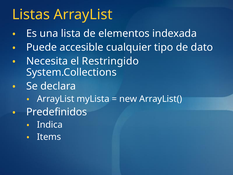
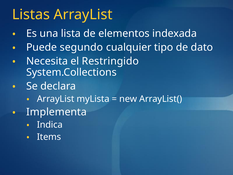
accesible: accesible -> segundo (81, 47)
Predefinidos: Predefinidos -> Implementa (57, 112)
